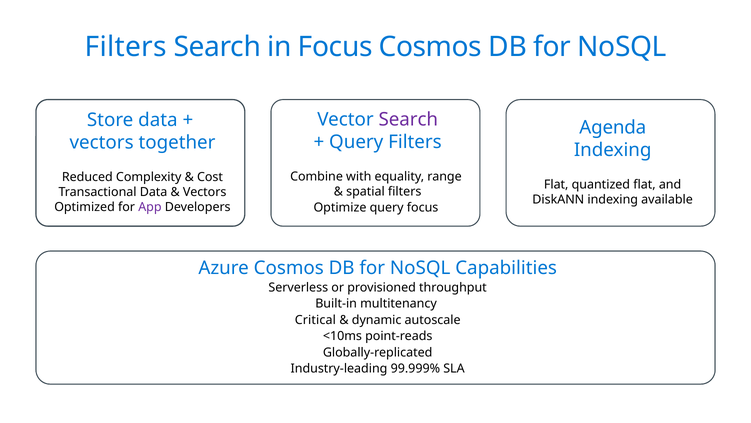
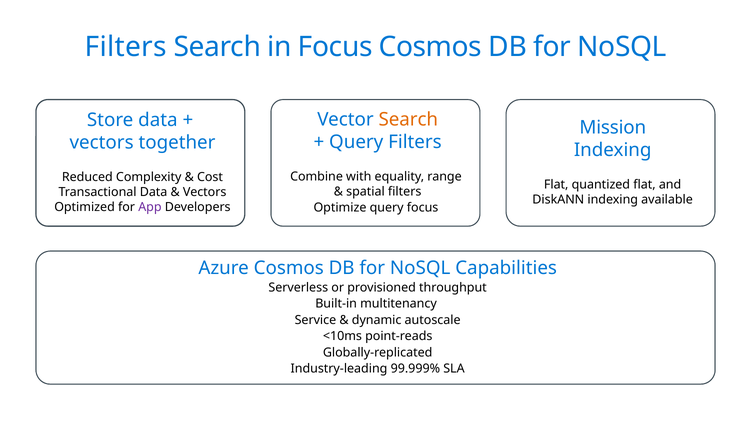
Search colour: purple -> orange (408, 119)
Agenda: Agenda -> Mission (613, 127)
Critical: Critical -> Service (315, 320)
